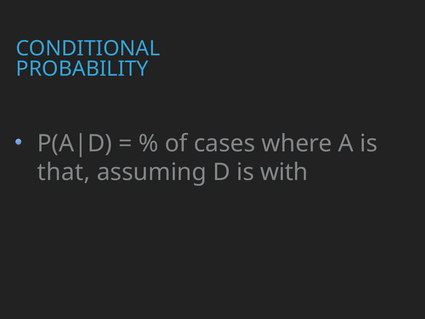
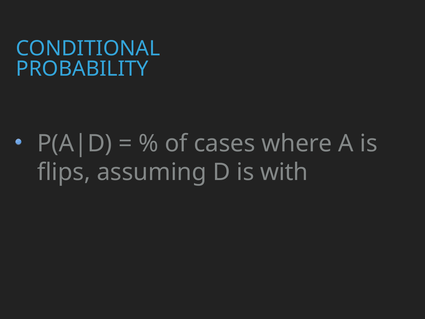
that: that -> flips (64, 172)
